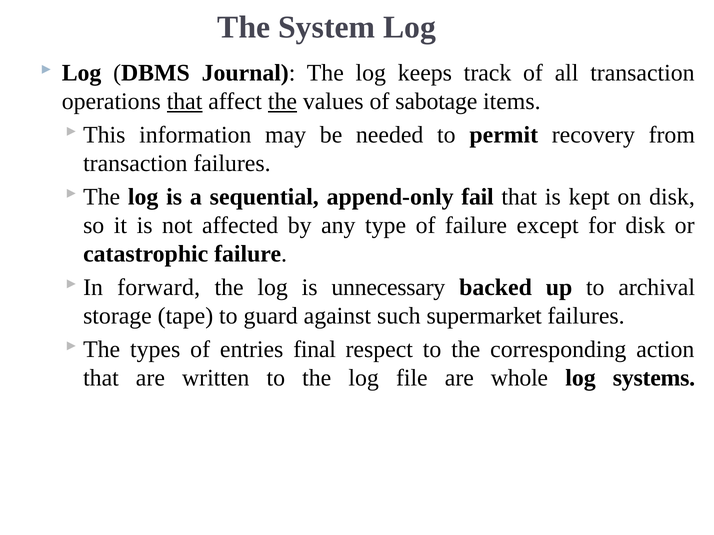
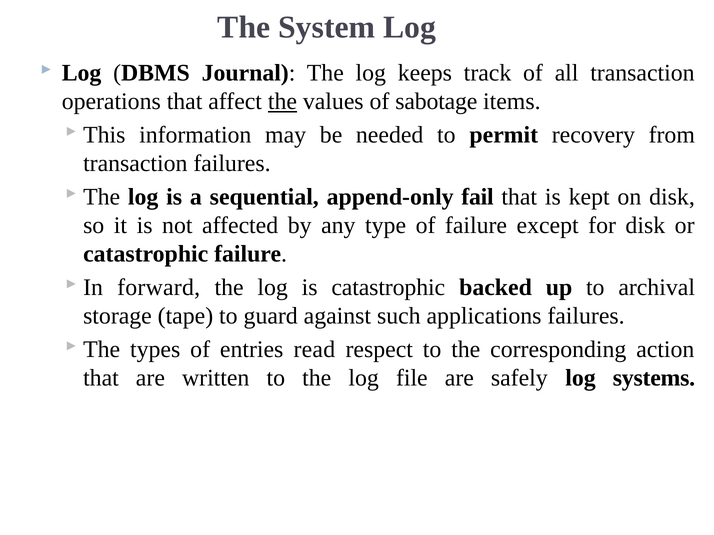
that underline: present -> none (185, 102)
is unnecessary: unnecessary -> catastrophic (388, 288)
supermarket: supermarket -> applications (484, 316)
final: final -> read (314, 350)
whole: whole -> safely (519, 378)
